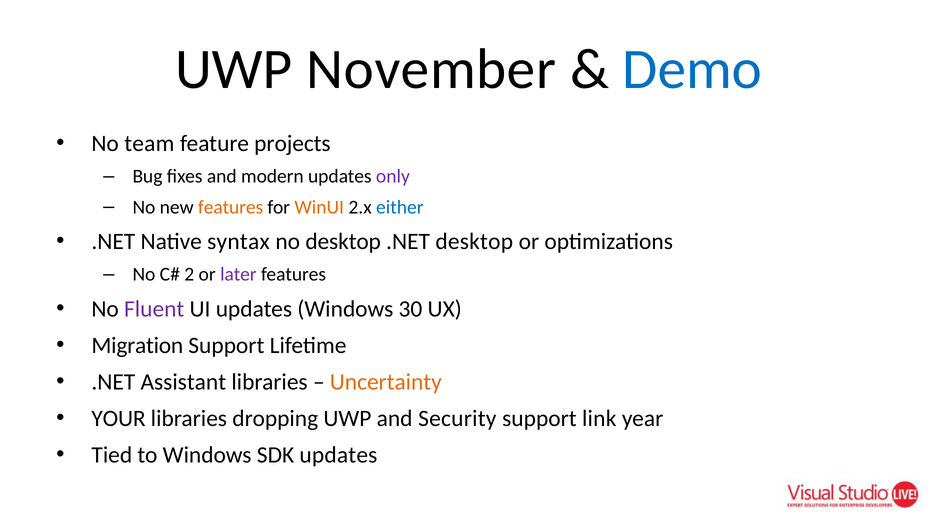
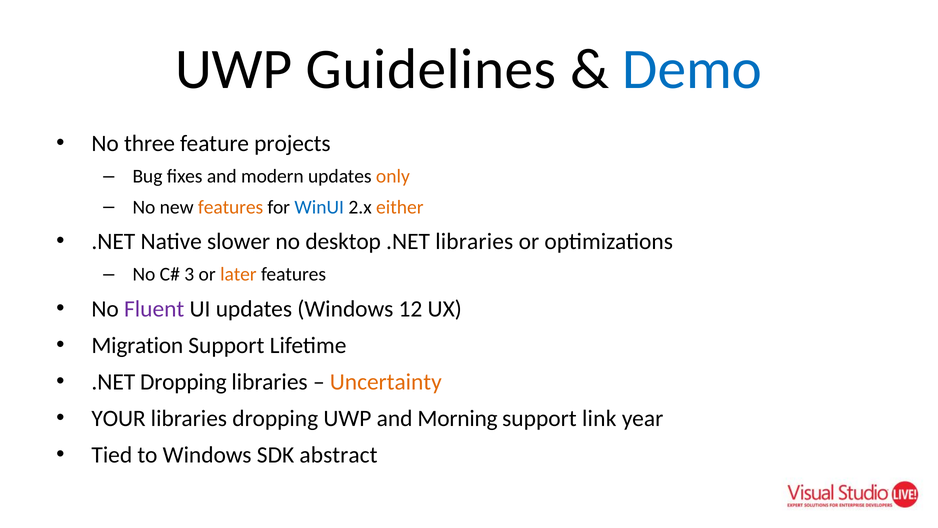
November: November -> Guidelines (431, 69)
team: team -> three (150, 144)
only colour: purple -> orange (393, 176)
WinUI colour: orange -> blue (319, 207)
either colour: blue -> orange (400, 207)
syntax: syntax -> slower (239, 242)
.NET desktop: desktop -> libraries (474, 242)
2: 2 -> 3 (189, 274)
later colour: purple -> orange (238, 274)
30: 30 -> 12 (410, 309)
.NET Assistant: Assistant -> Dropping (183, 382)
Security: Security -> Morning (458, 418)
SDK updates: updates -> abstract (339, 455)
